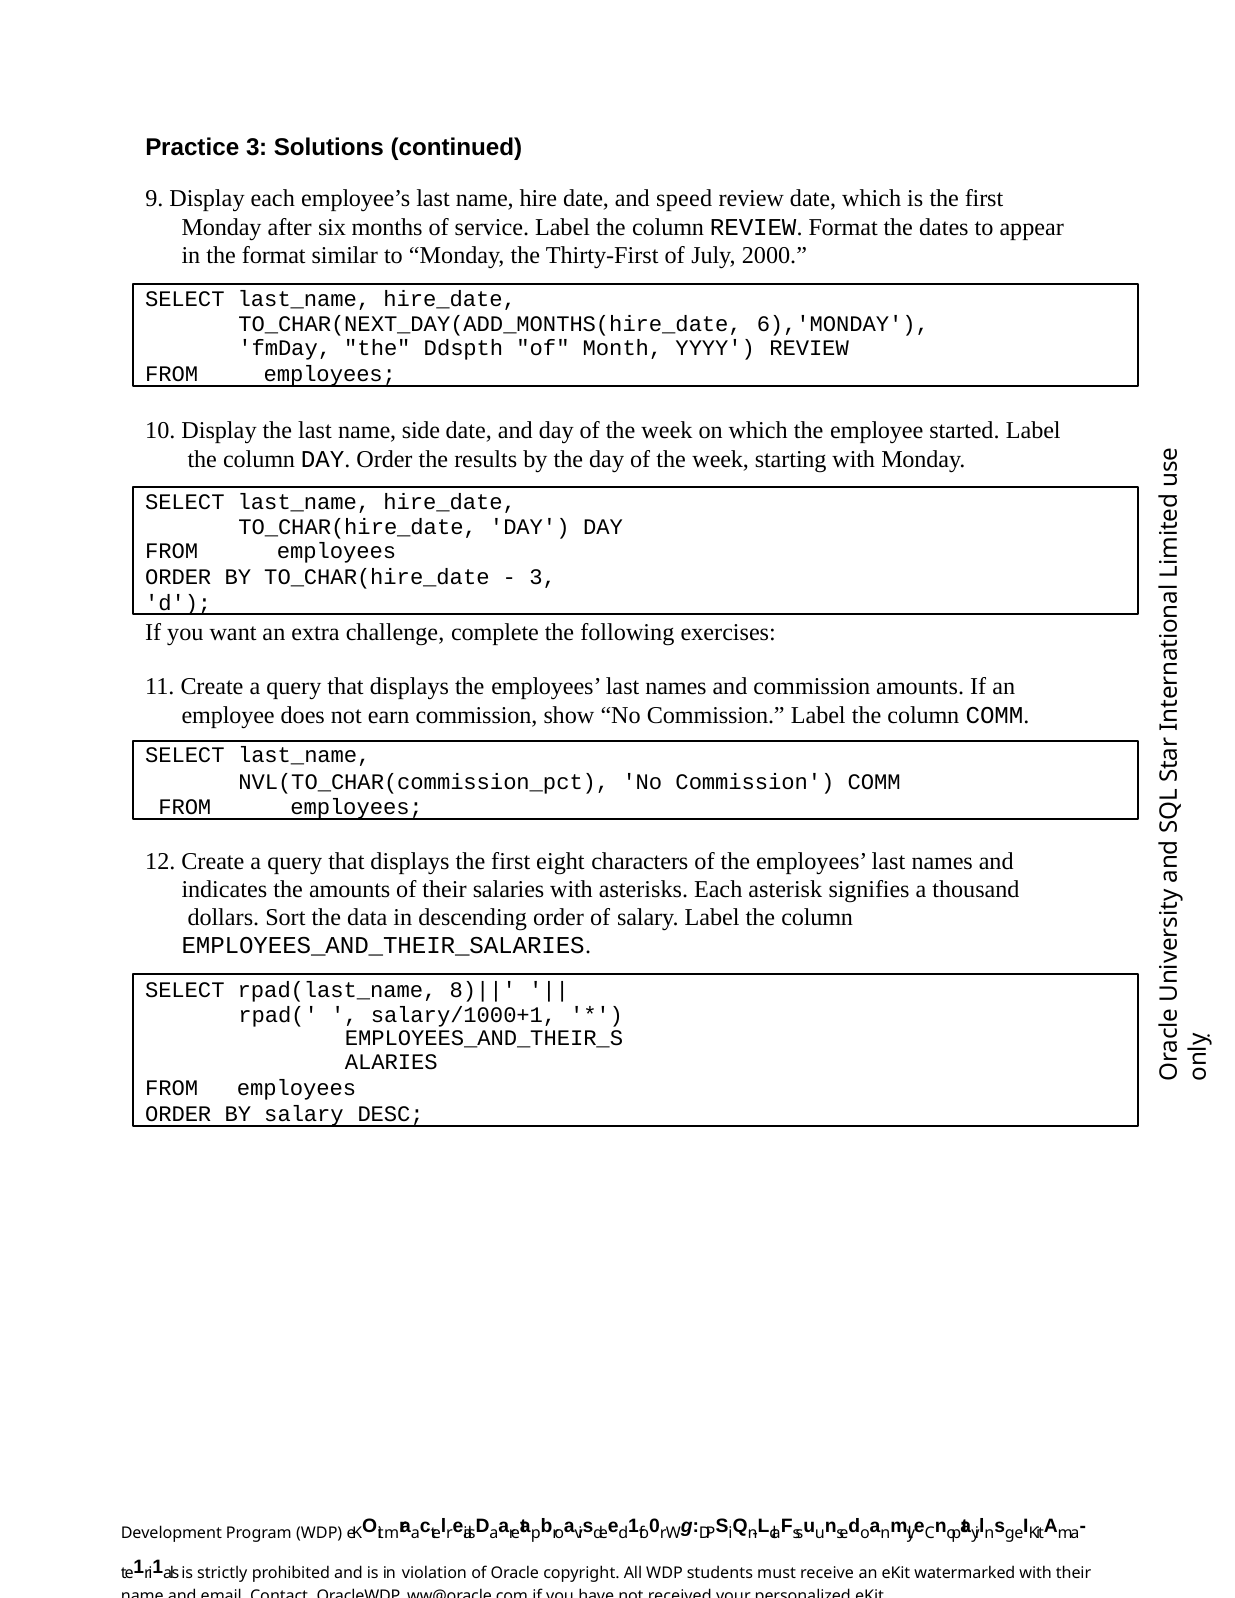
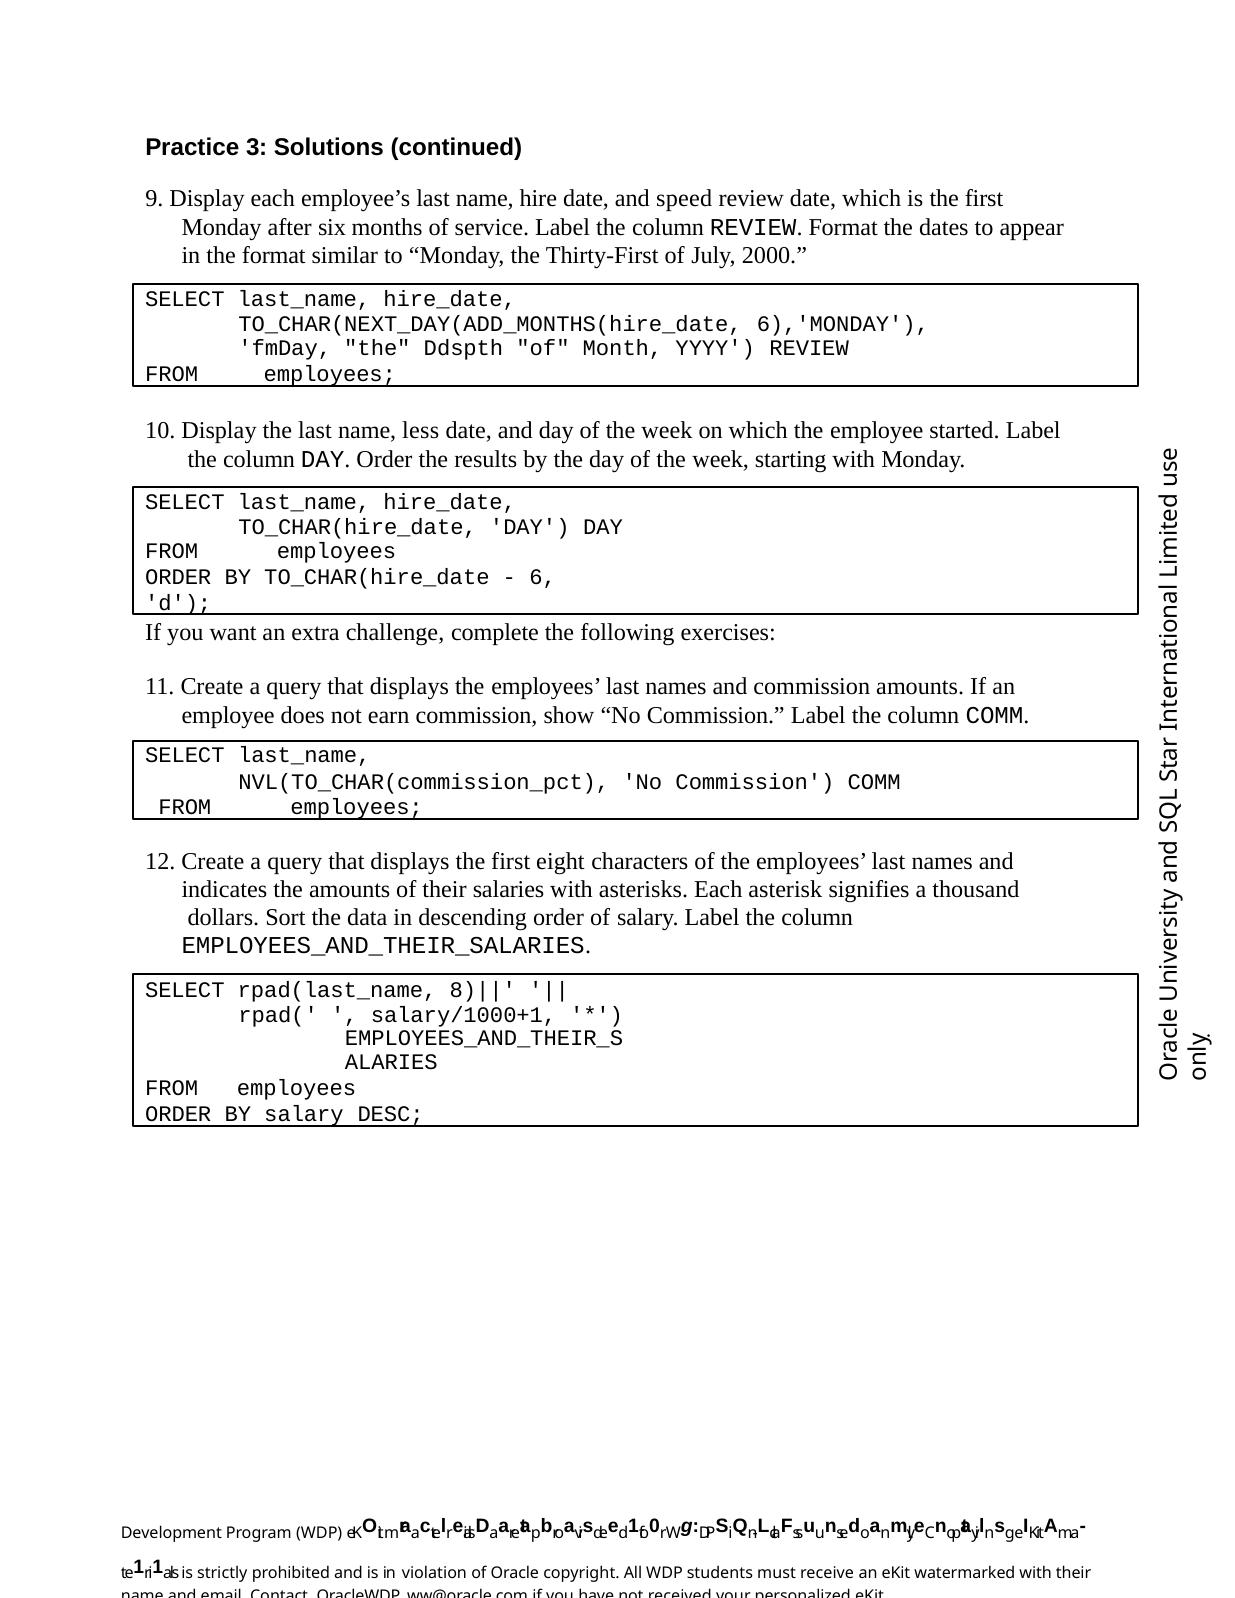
side: side -> less (421, 431)
3: 3 -> 6 (543, 577)
